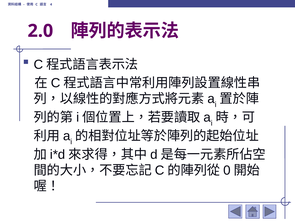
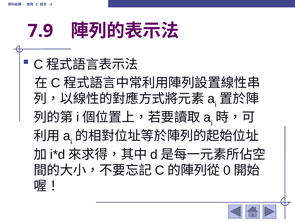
2.0: 2.0 -> 7.9 (40, 31)
